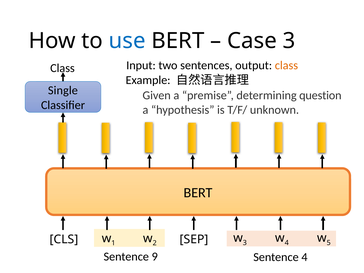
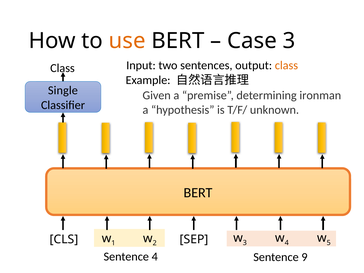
use colour: blue -> orange (127, 41)
question: question -> ironman (320, 95)
Sentence 9: 9 -> 4 (155, 257)
Sentence 4: 4 -> 9 (304, 257)
